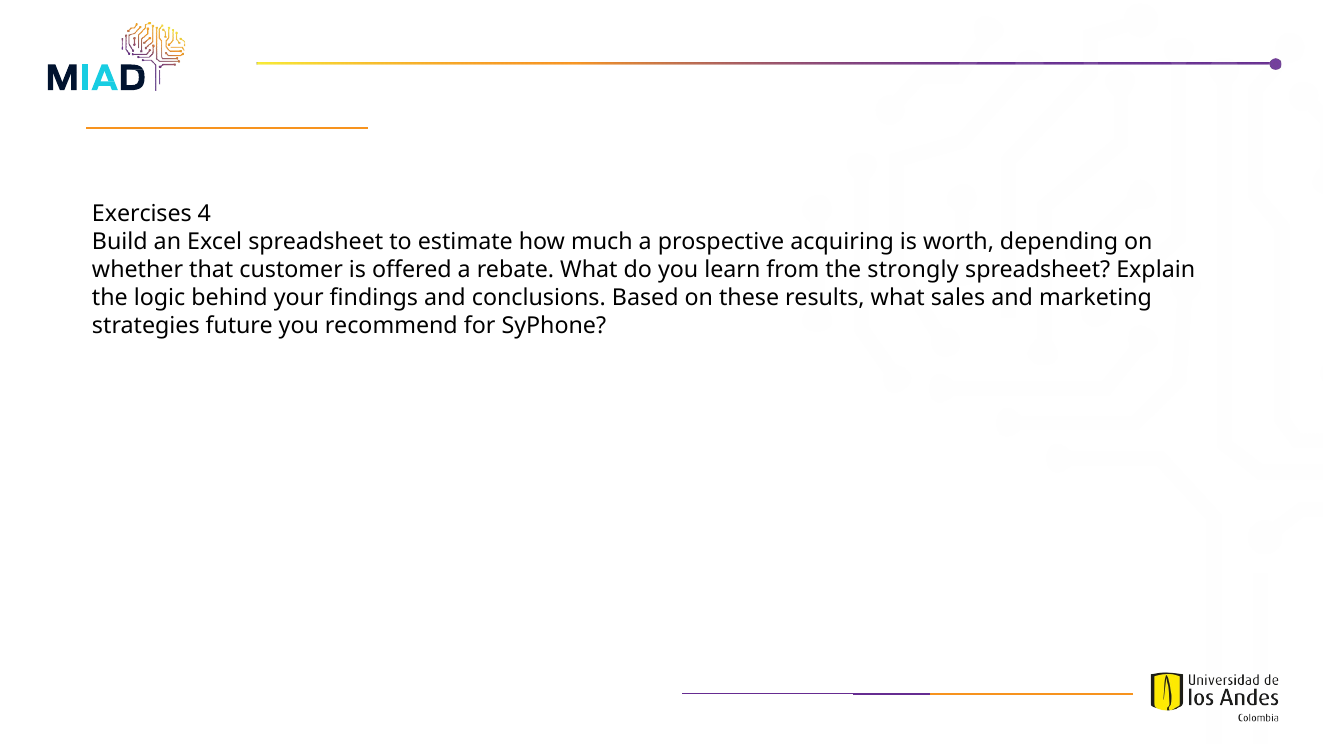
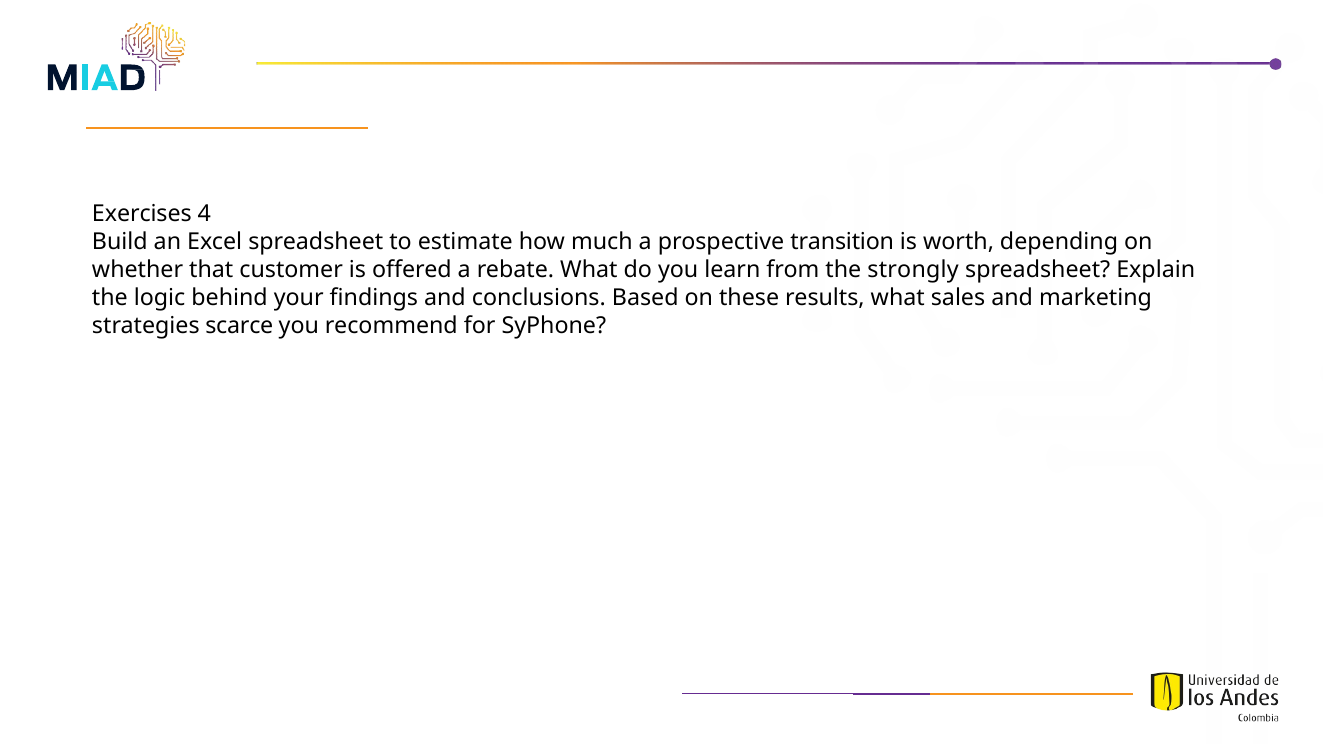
acquiring: acquiring -> transition (842, 242)
future: future -> scarce (239, 326)
